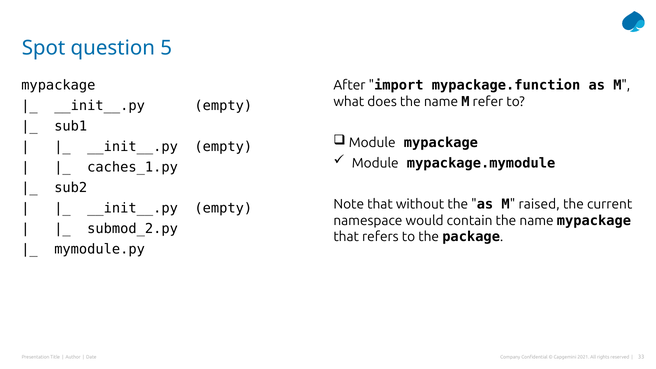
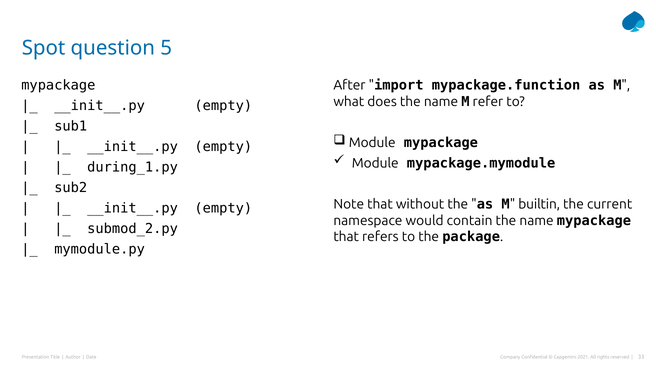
caches_1.py: caches_1.py -> during_1.py (133, 167)
raised: raised -> builtin (539, 204)
